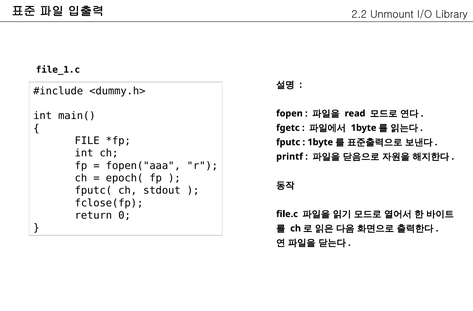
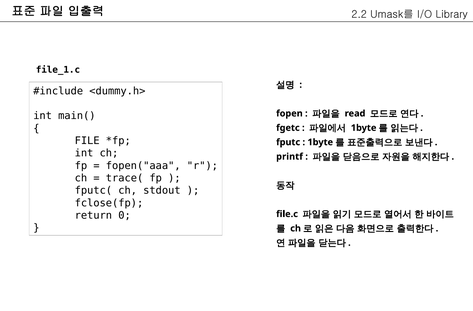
Unmount: Unmount -> Umask를 (392, 14)
epoch(: epoch( -> trace( (125, 178)
